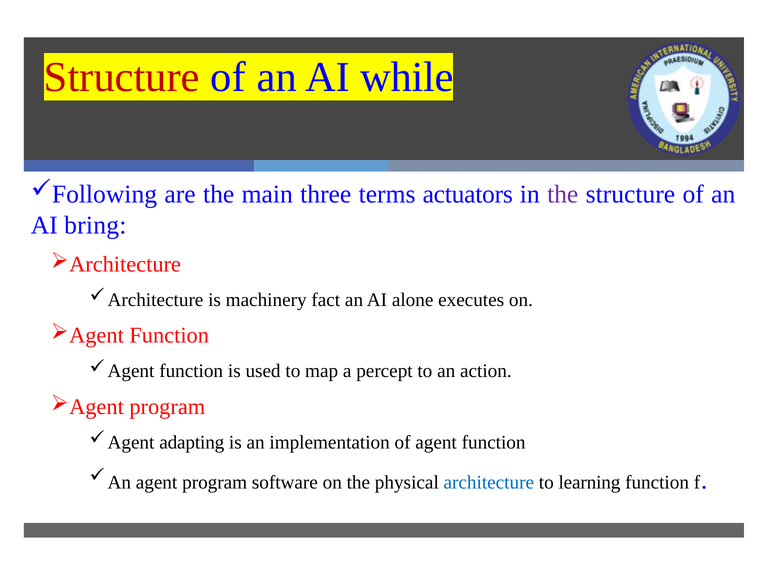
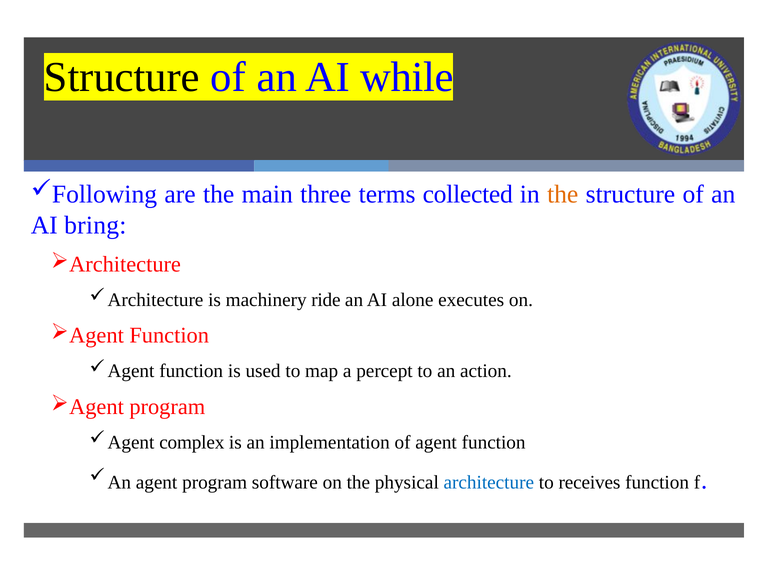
Structure colour: red -> black (122, 77)
actuators: actuators -> collected (468, 194)
the colour: purple -> orange (563, 194)
fact: fact -> ride (326, 300)
adapting: adapting -> complex (192, 442)
learning: learning -> receives (589, 482)
